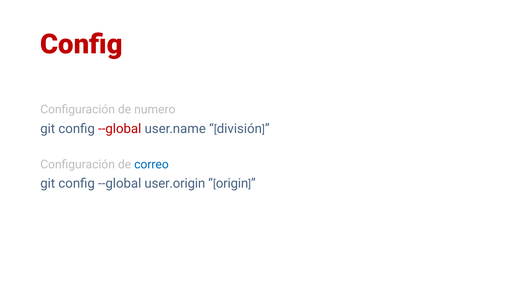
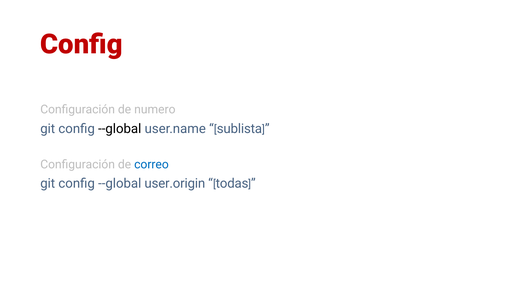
--global colour: red -> black (120, 129)
división: división -> sublista (239, 129)
origin: origin -> todas (232, 184)
